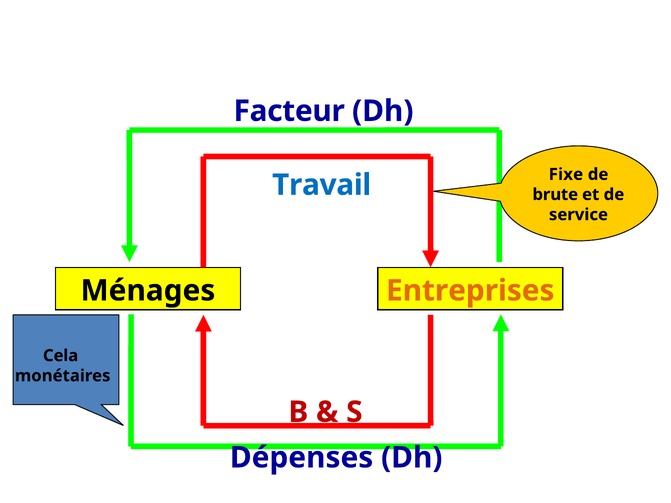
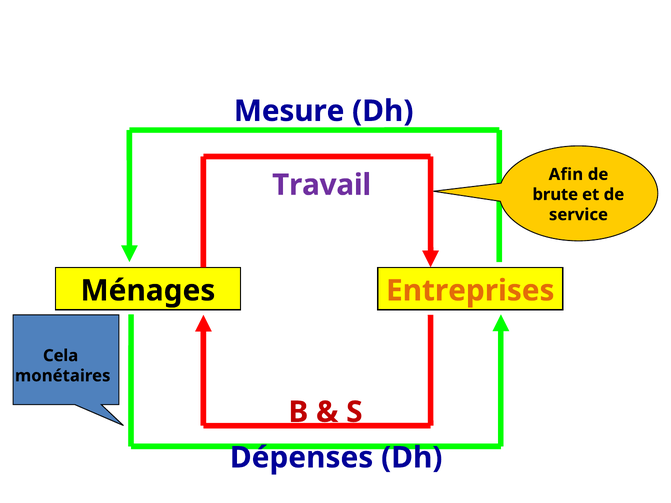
Facteur: Facteur -> Mesure (289, 111)
Fixe: Fixe -> Afin (566, 174)
Travail colour: blue -> purple (322, 185)
